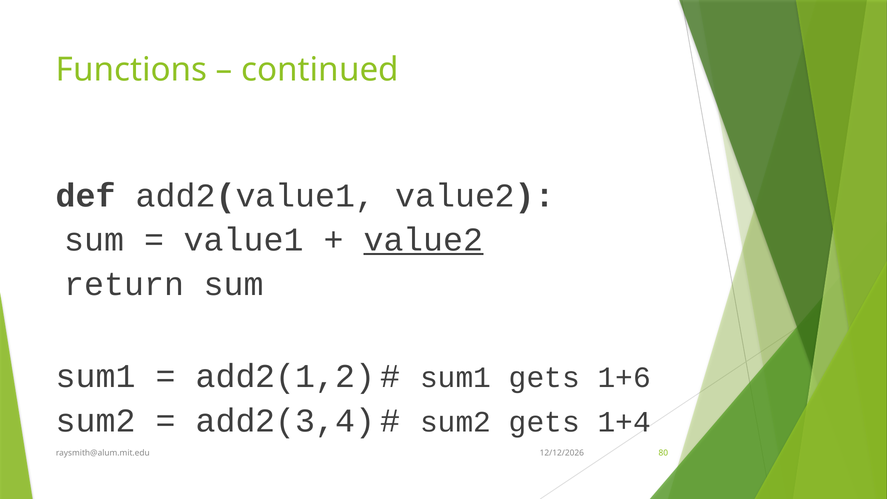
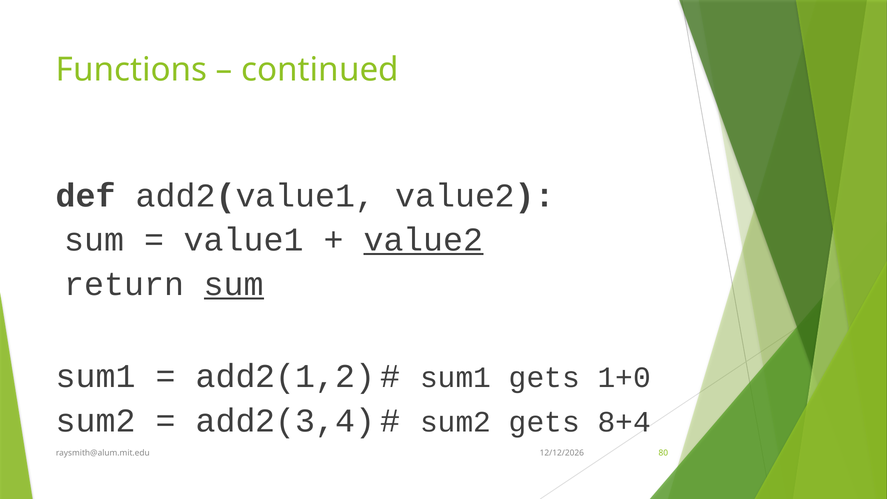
sum underline: none -> present (234, 284)
1+6: 1+6 -> 1+0 (624, 378)
1+4: 1+4 -> 8+4 (624, 422)
